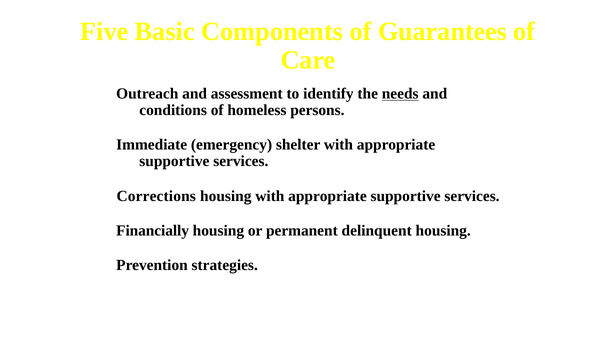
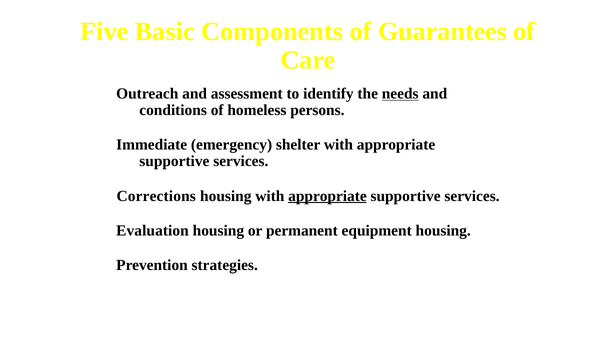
appropriate underline: none -> present (327, 196)
Financially: Financially -> Evaluation (153, 230)
delinquent: delinquent -> equipment (377, 230)
